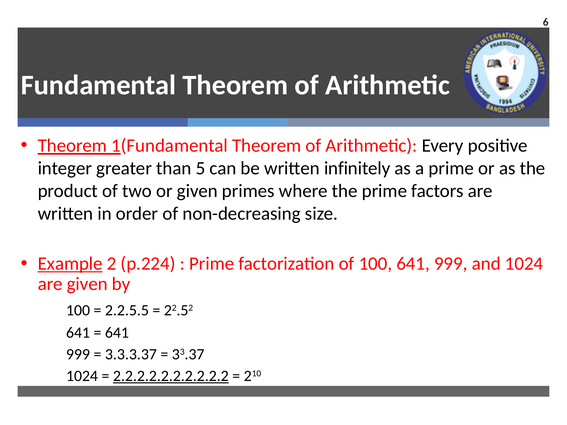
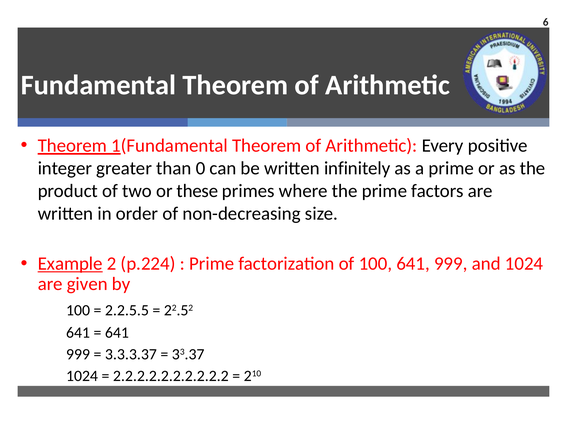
5: 5 -> 0 (200, 168)
or given: given -> these (197, 191)
2.2.2.2.2.2.2.2.2.2 underline: present -> none (171, 376)
